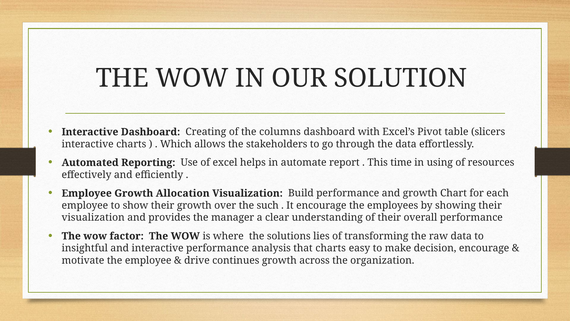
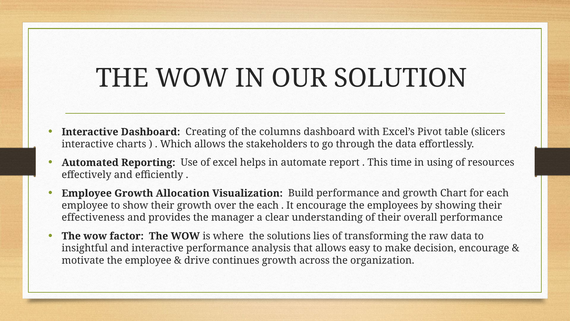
the such: such -> each (268, 205)
visualization: visualization -> effectiveness (93, 217)
that charts: charts -> allows (331, 248)
